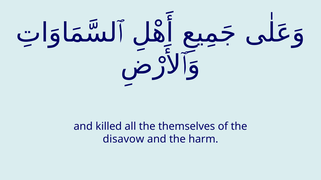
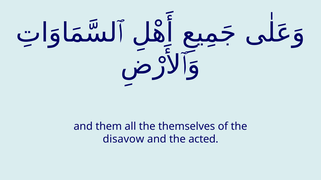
killed: killed -> them (109, 127)
harm: harm -> acted (203, 140)
